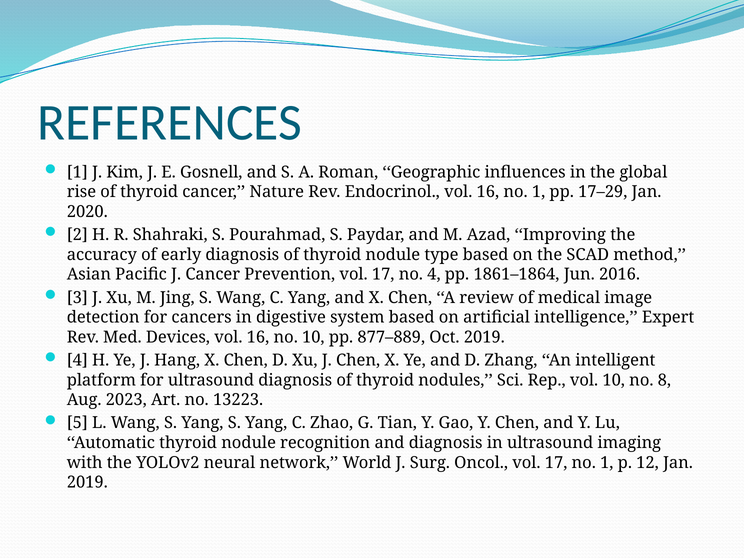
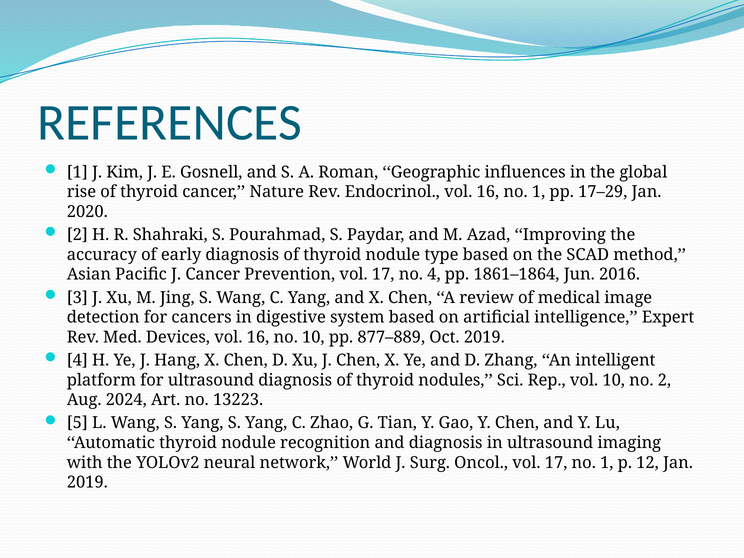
no 8: 8 -> 2 (664, 380)
2023: 2023 -> 2024 (126, 400)
